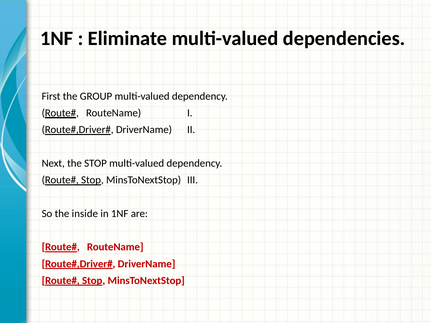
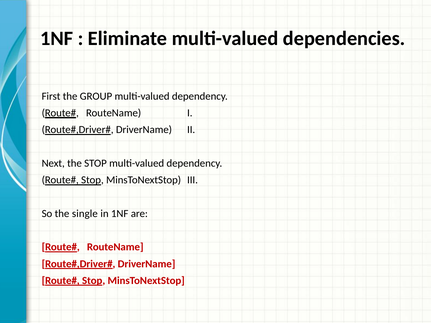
inside: inside -> single (85, 214)
